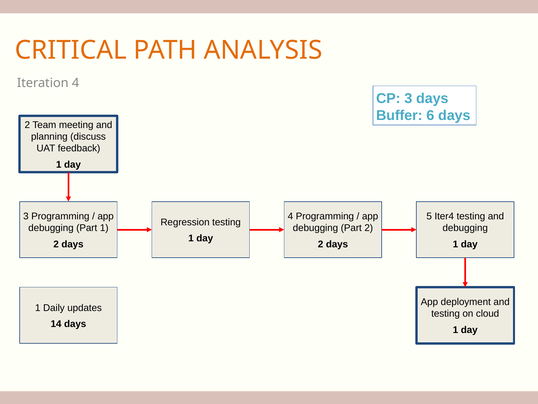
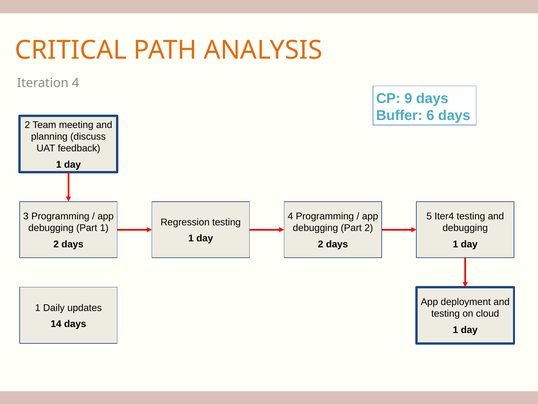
CP 3: 3 -> 9 (408, 98)
